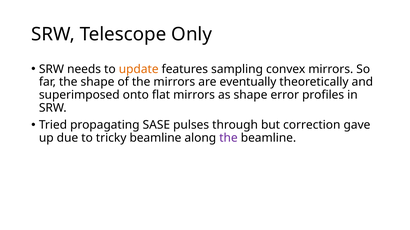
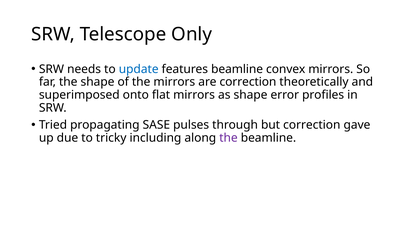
update colour: orange -> blue (139, 69)
features sampling: sampling -> beamline (237, 69)
are eventually: eventually -> correction (248, 82)
tricky beamline: beamline -> including (155, 138)
